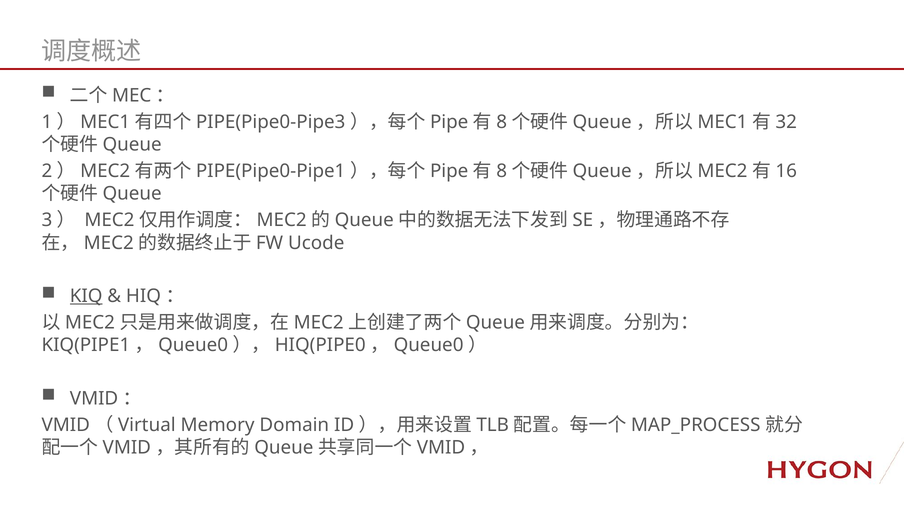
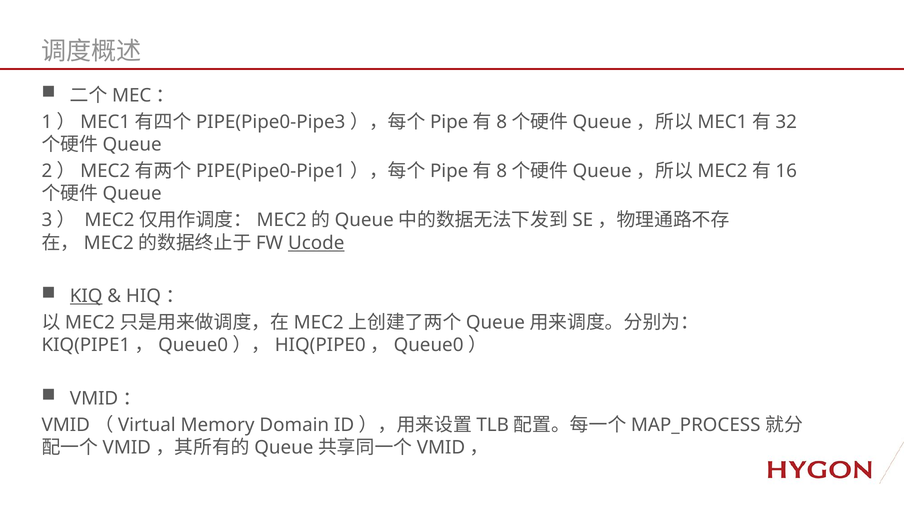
Ucode underline: none -> present (316, 243)
